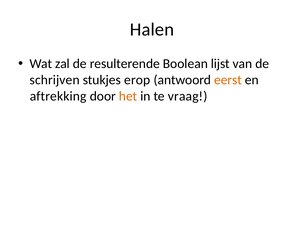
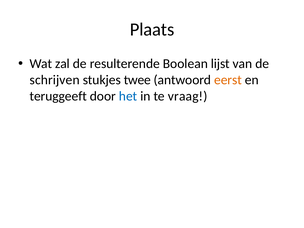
Halen: Halen -> Plaats (152, 29)
erop: erop -> twee (137, 80)
aftrekking: aftrekking -> teruggeeft (58, 96)
het colour: orange -> blue (128, 96)
